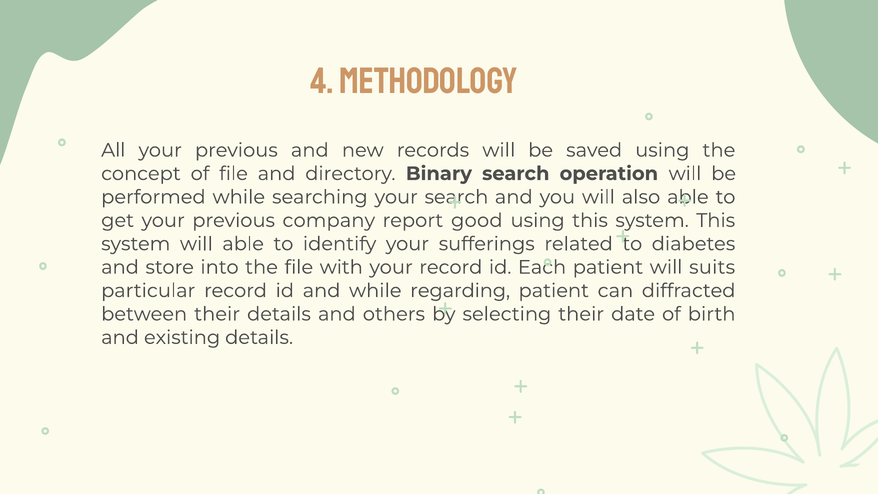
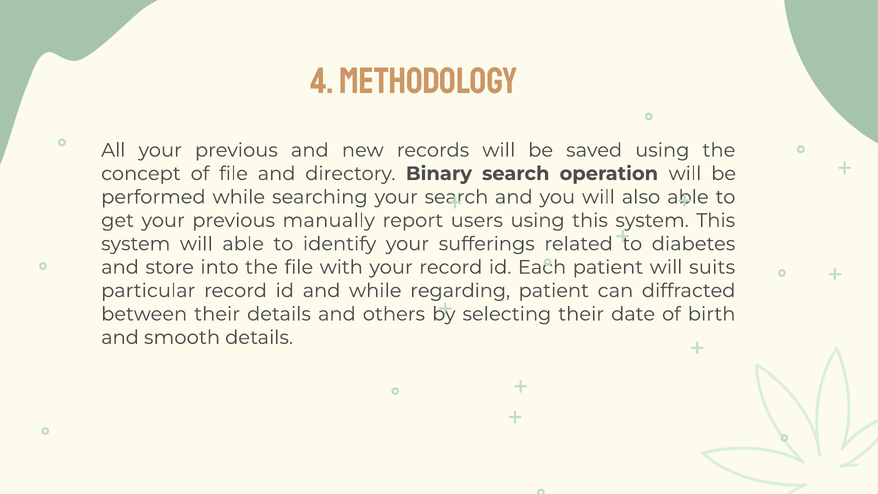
company: company -> manually (329, 220)
good: good -> users (477, 220)
existing: existing -> smooth (182, 337)
